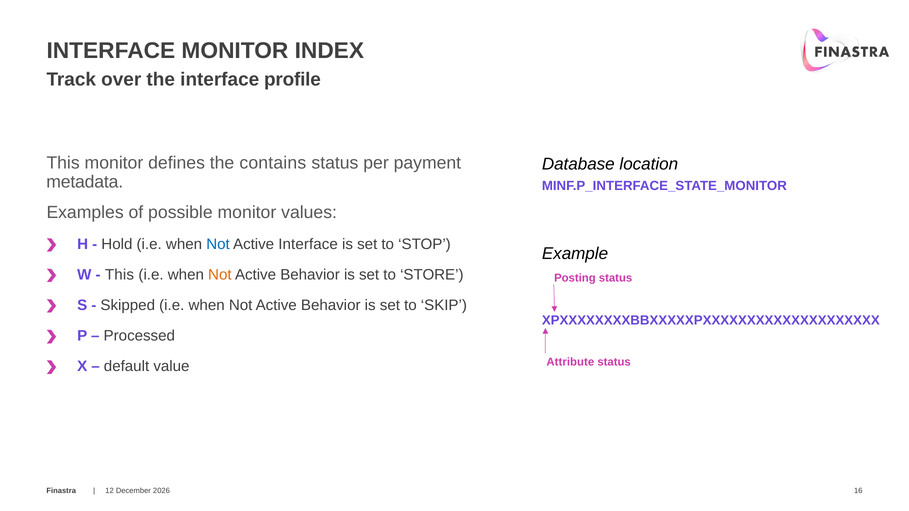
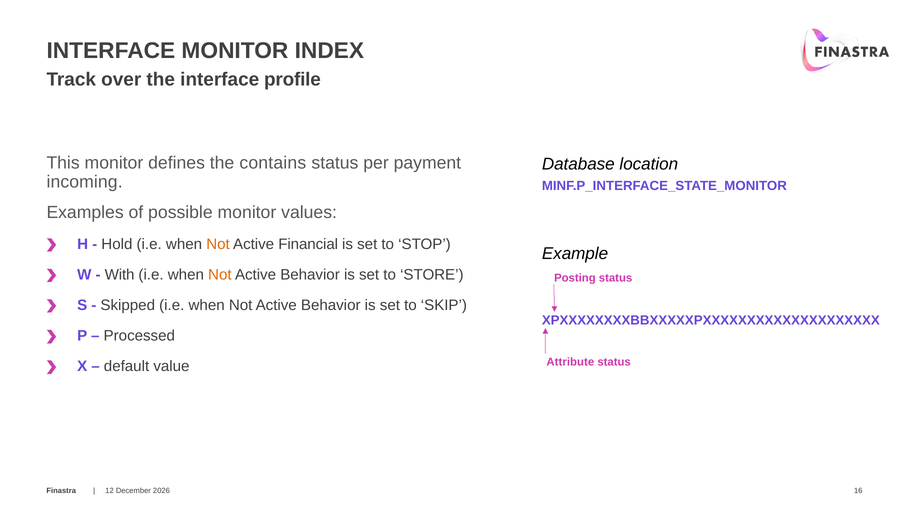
metadata: metadata -> incoming (85, 182)
Not colour: blue -> orange (218, 244)
Active Interface: Interface -> Financial (308, 244)
This: This -> With (120, 275)
